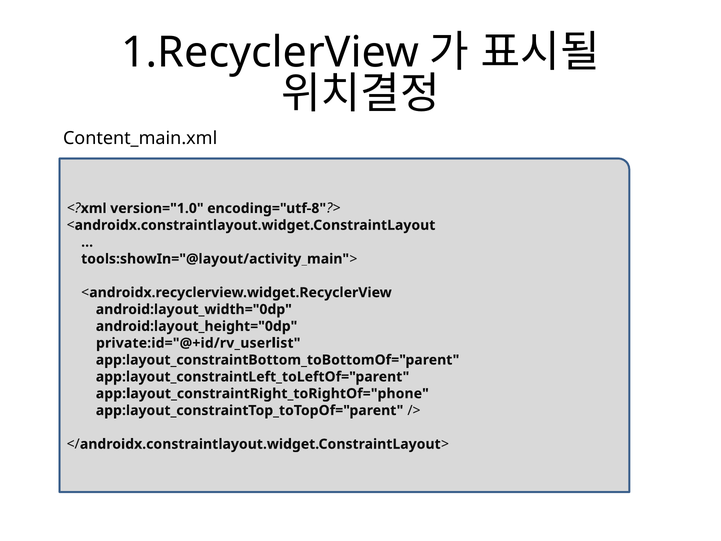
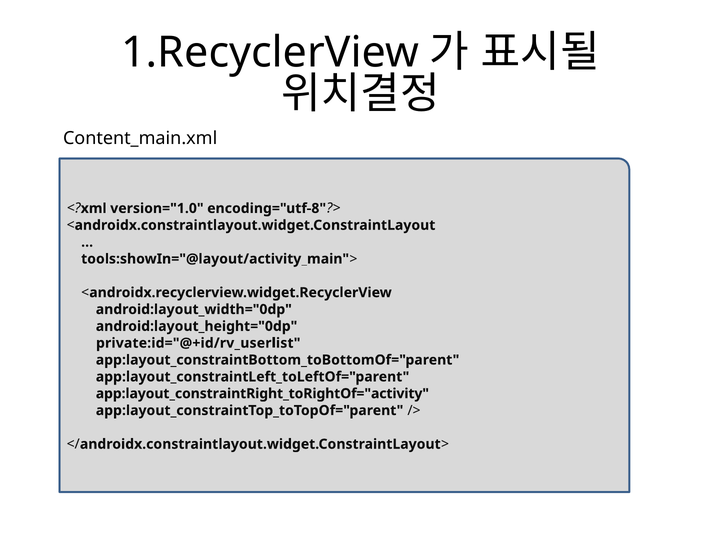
app:layout_constraintRight_toRightOf="phone: app:layout_constraintRight_toRightOf="phone -> app:layout_constraintRight_toRightOf="activity (262, 393)
